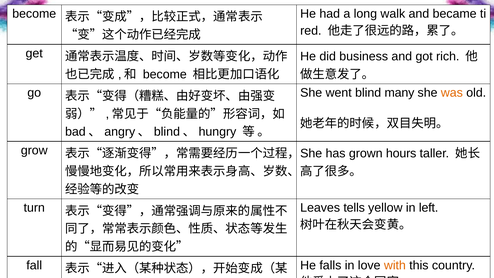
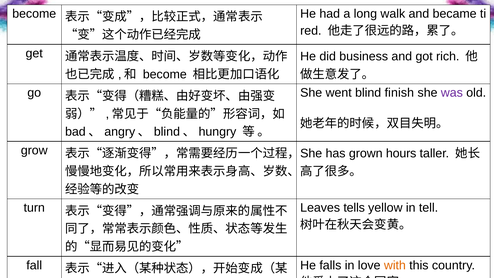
many: many -> finish (399, 93)
was colour: orange -> purple (452, 93)
left: left -> tell (429, 208)
